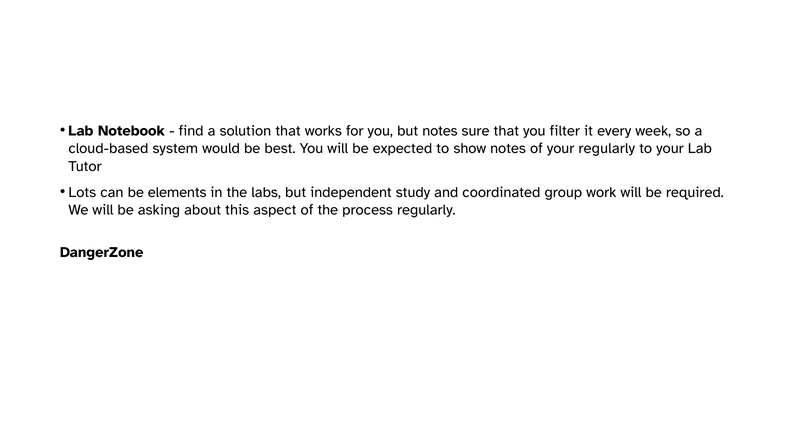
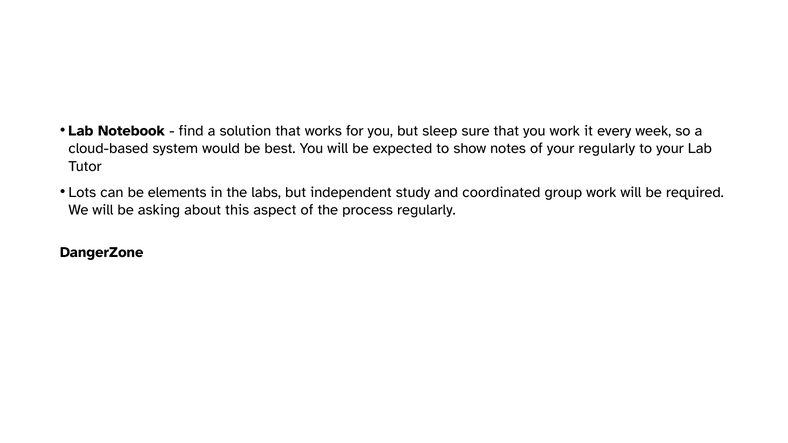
but notes: notes -> sleep (440, 131)
you filter: filter -> work (565, 131)
